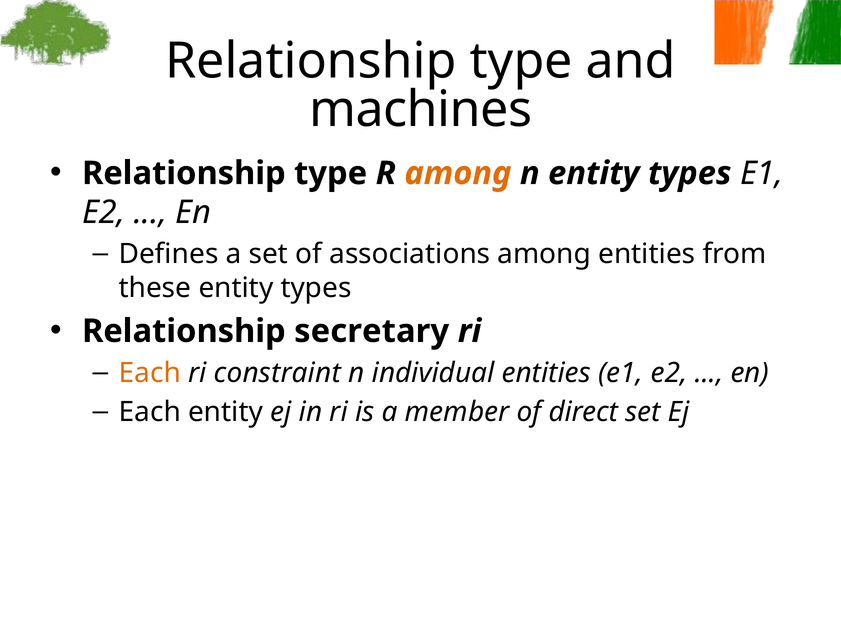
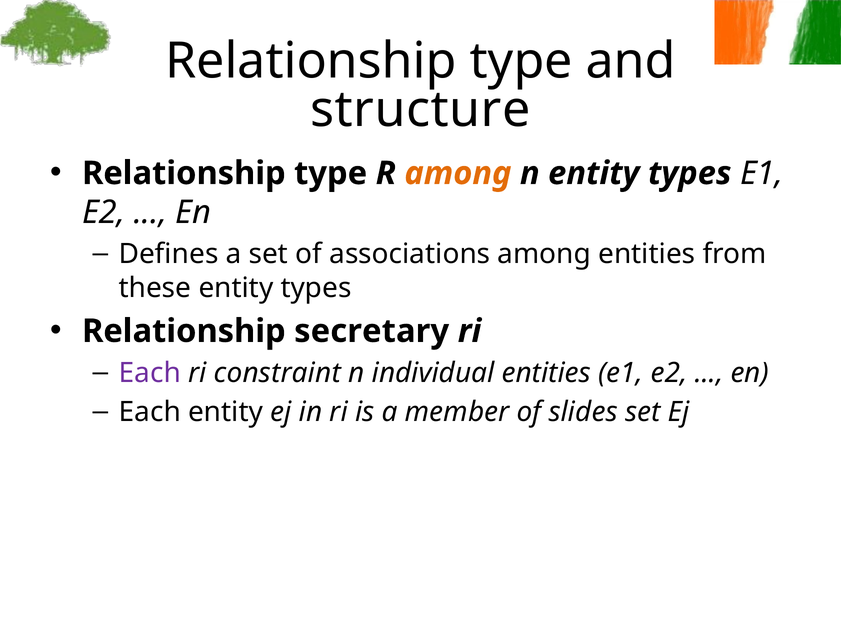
machines: machines -> structure (420, 109)
Each colour: orange -> purple (150, 373)
direct: direct -> slides (583, 412)
